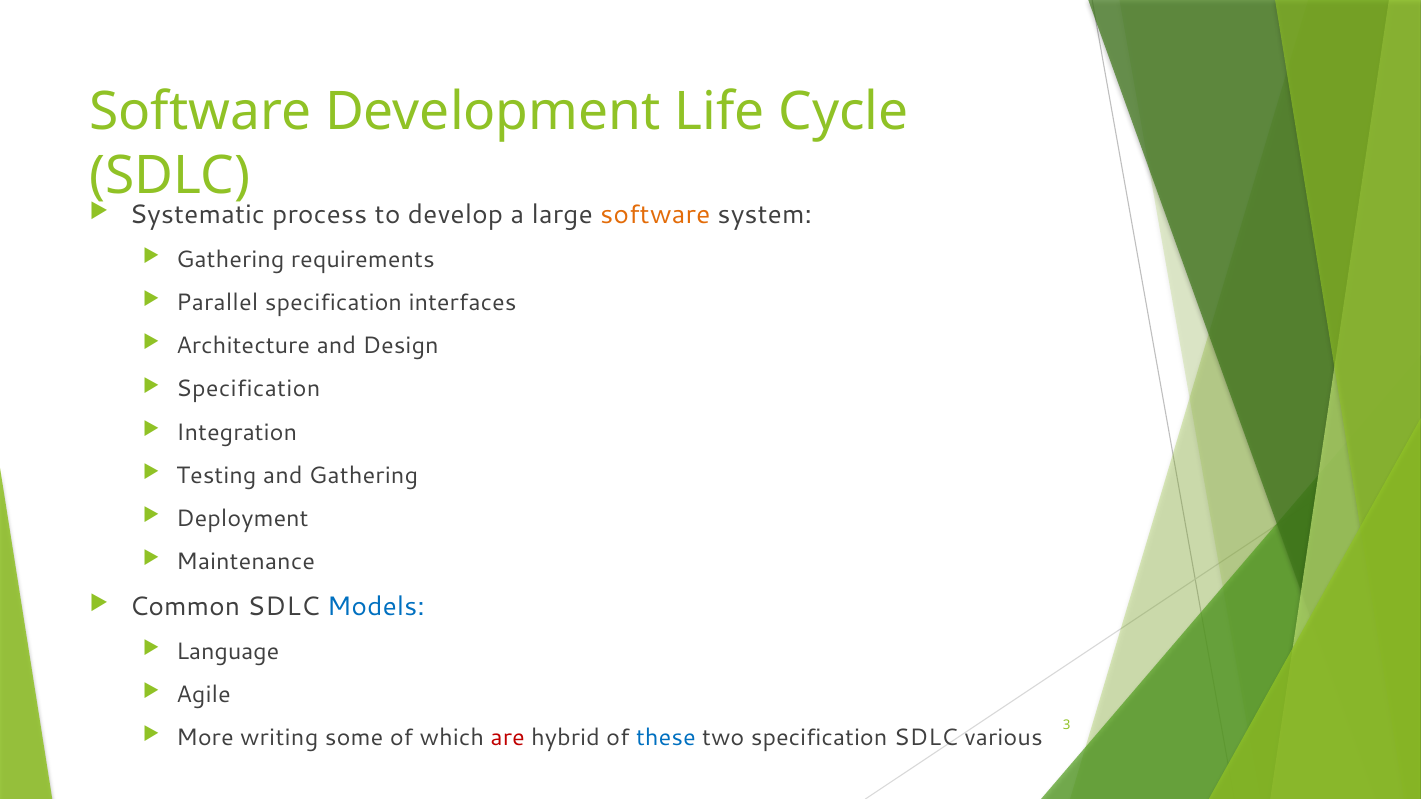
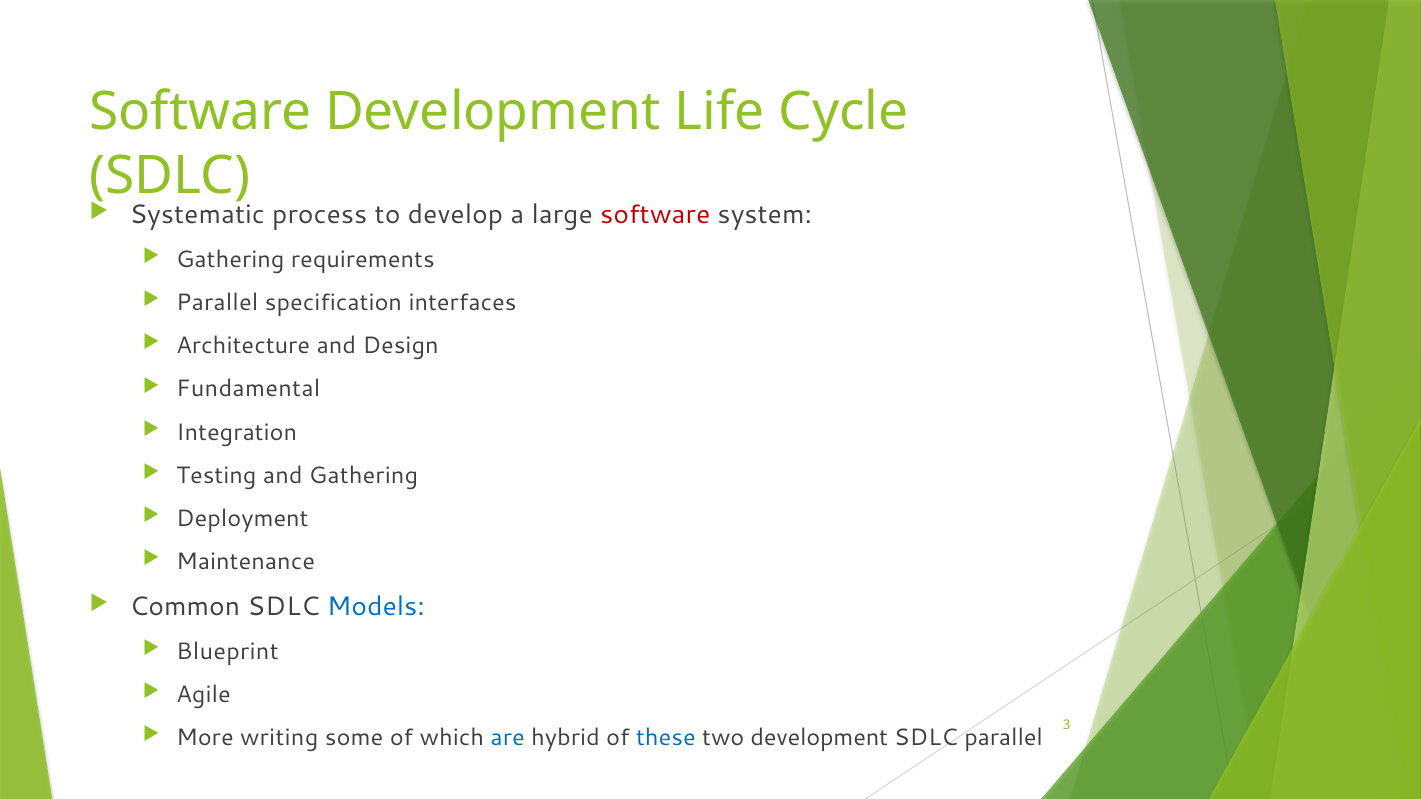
software colour: orange -> red (655, 215)
Specification: Specification -> Fundamental (248, 389)
Language: Language -> Blueprint (227, 652)
are colour: red -> blue (508, 738)
two specification: specification -> development (819, 738)
SDLC various: various -> parallel (1004, 738)
